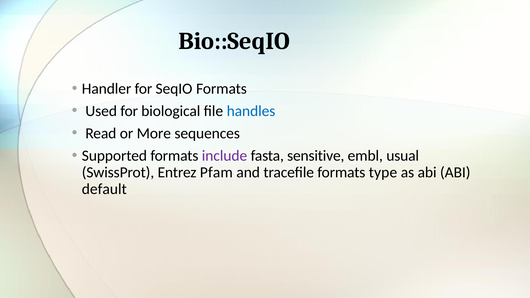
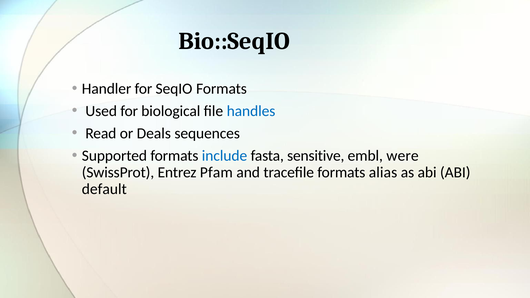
More: More -> Deals (154, 133)
include colour: purple -> blue (225, 156)
usual: usual -> were (403, 156)
type: type -> alias (383, 173)
